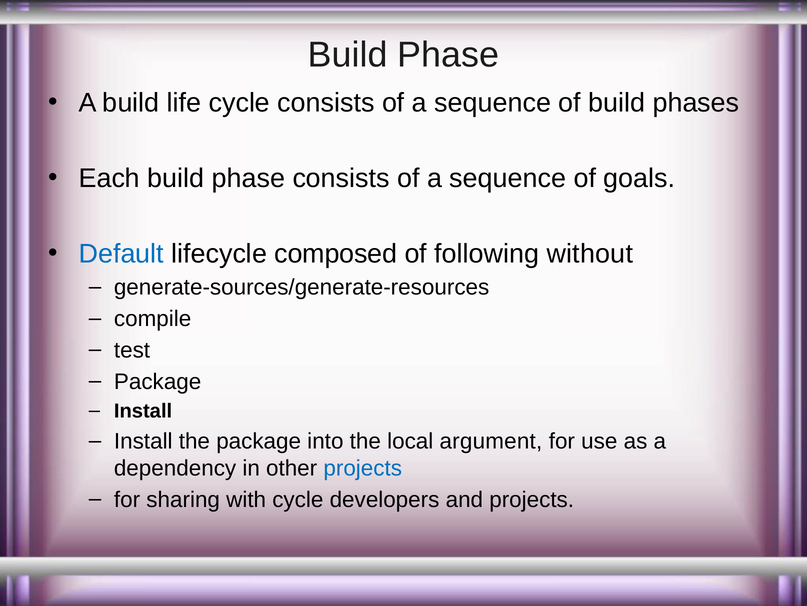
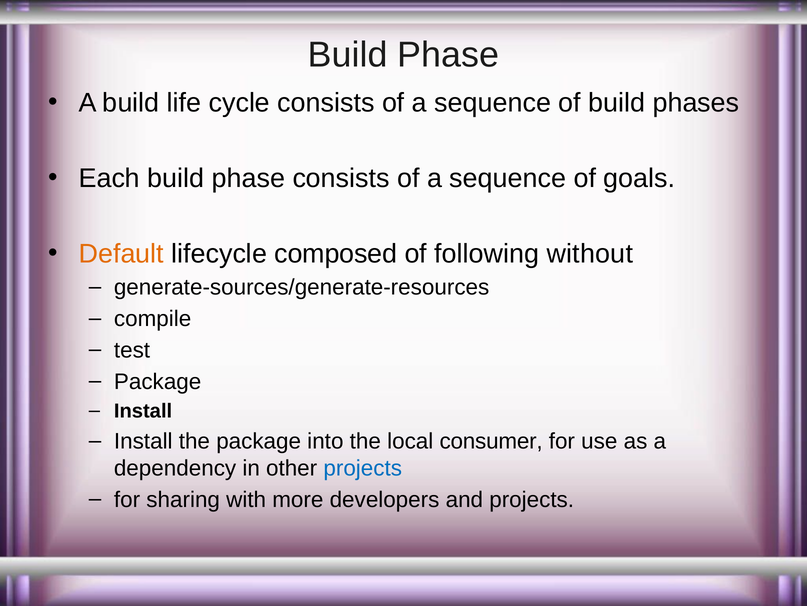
Default colour: blue -> orange (121, 253)
argument: argument -> consumer (491, 441)
with cycle: cycle -> more (298, 499)
